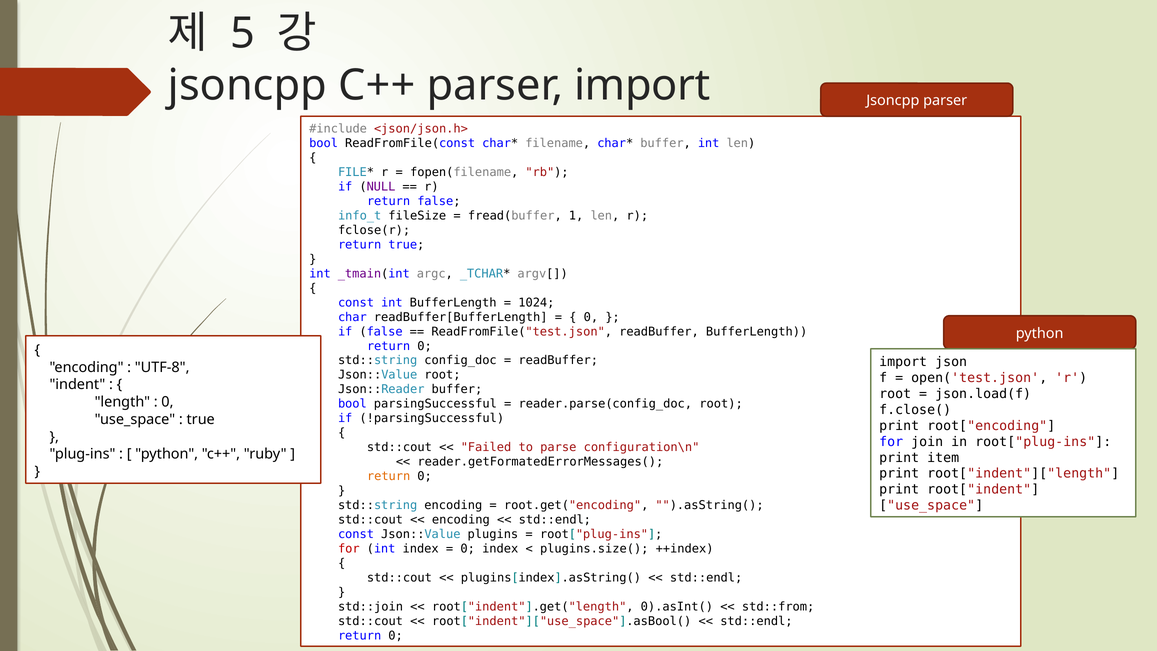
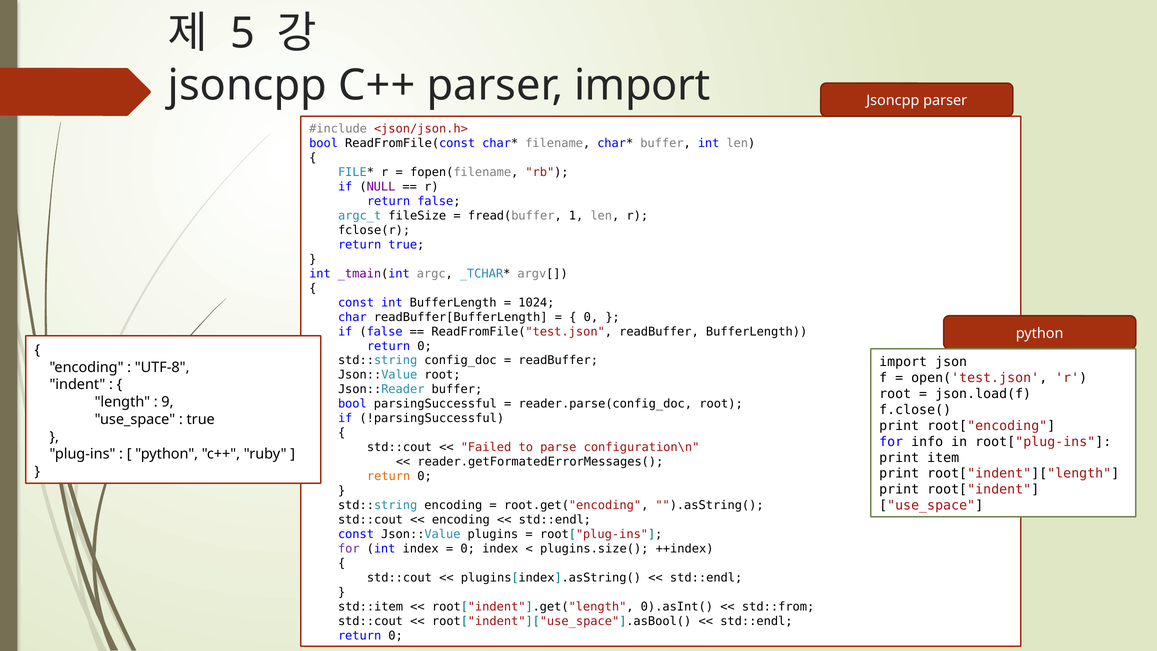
info_t: info_t -> argc_t (360, 216)
0: 0 -> 9 (167, 402)
join: join -> info (927, 442)
for colour: red -> purple (349, 549)
std::join: std::join -> std::item (371, 607)
